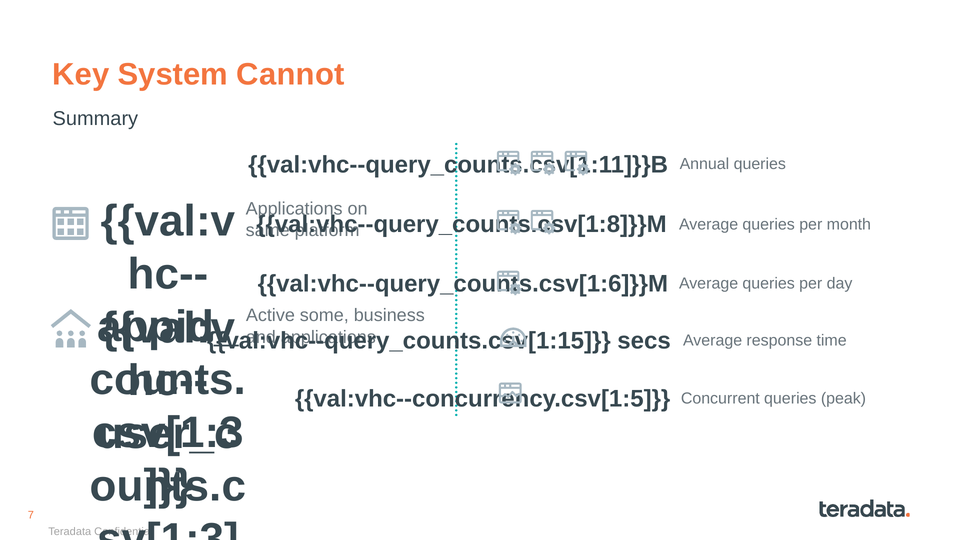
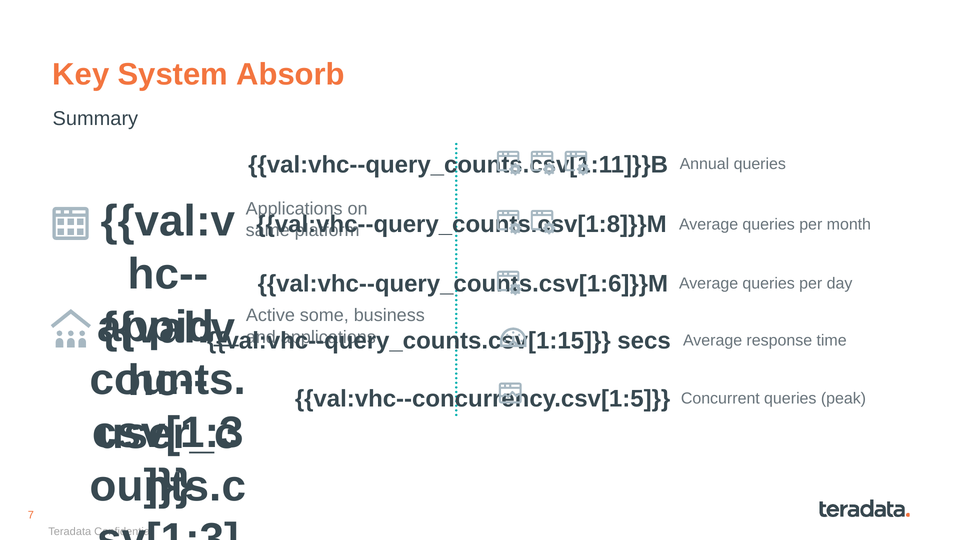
Cannot: Cannot -> Absorb (291, 75)
